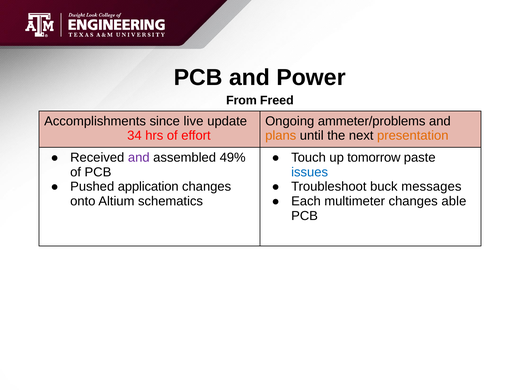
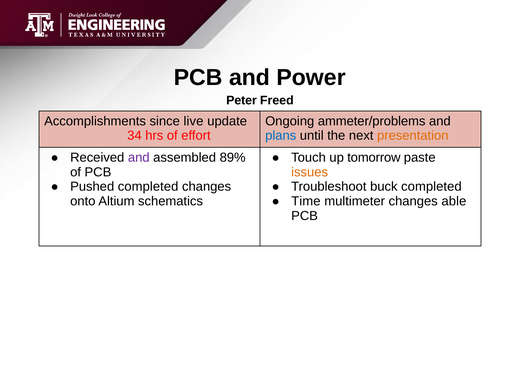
From: From -> Peter (241, 100)
plans colour: orange -> blue (281, 136)
49%: 49% -> 89% (233, 158)
issues colour: blue -> orange (310, 172)
Pushed application: application -> completed (148, 187)
buck messages: messages -> completed (431, 187)
Each: Each -> Time (306, 201)
